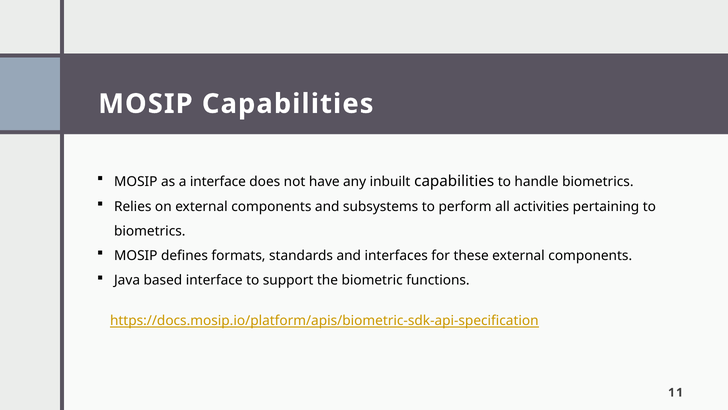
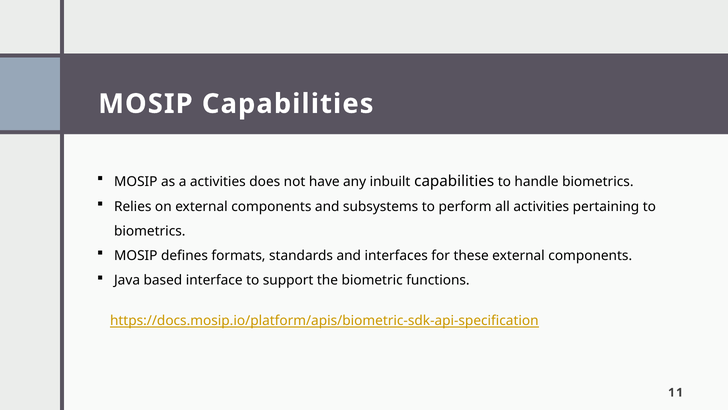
a interface: interface -> activities (218, 181)
